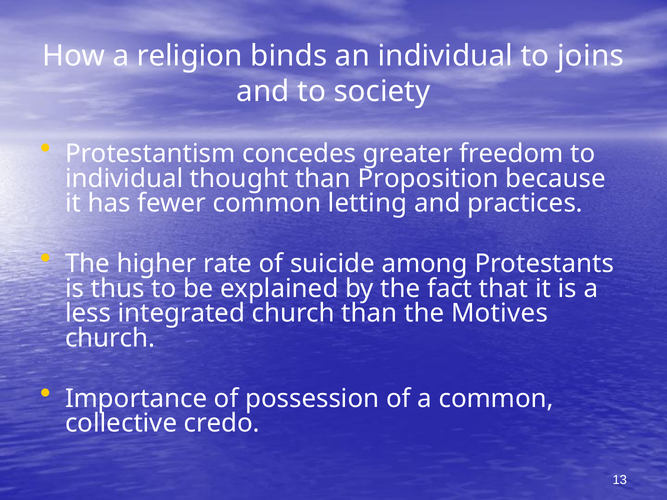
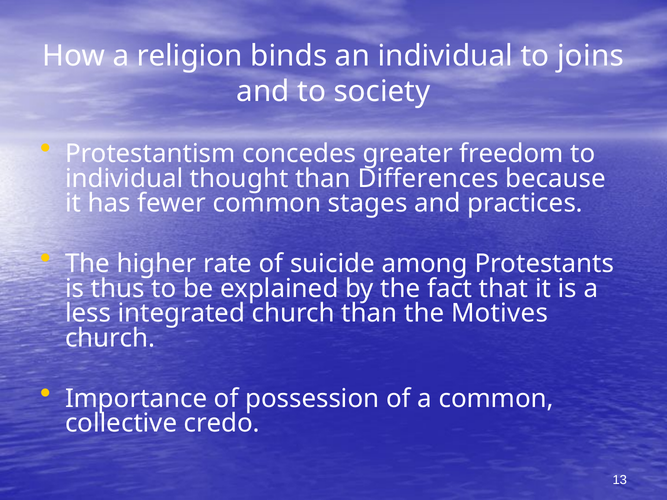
Proposition: Proposition -> Differences (428, 179)
letting: letting -> stages (368, 204)
